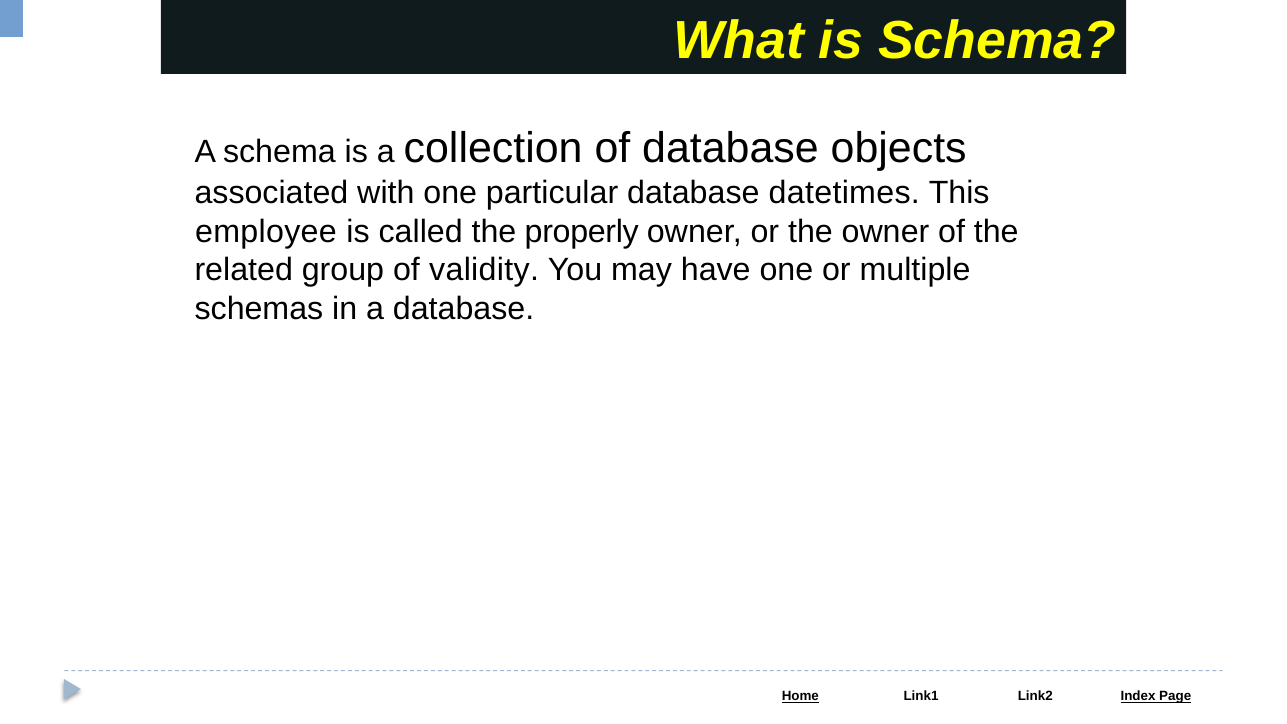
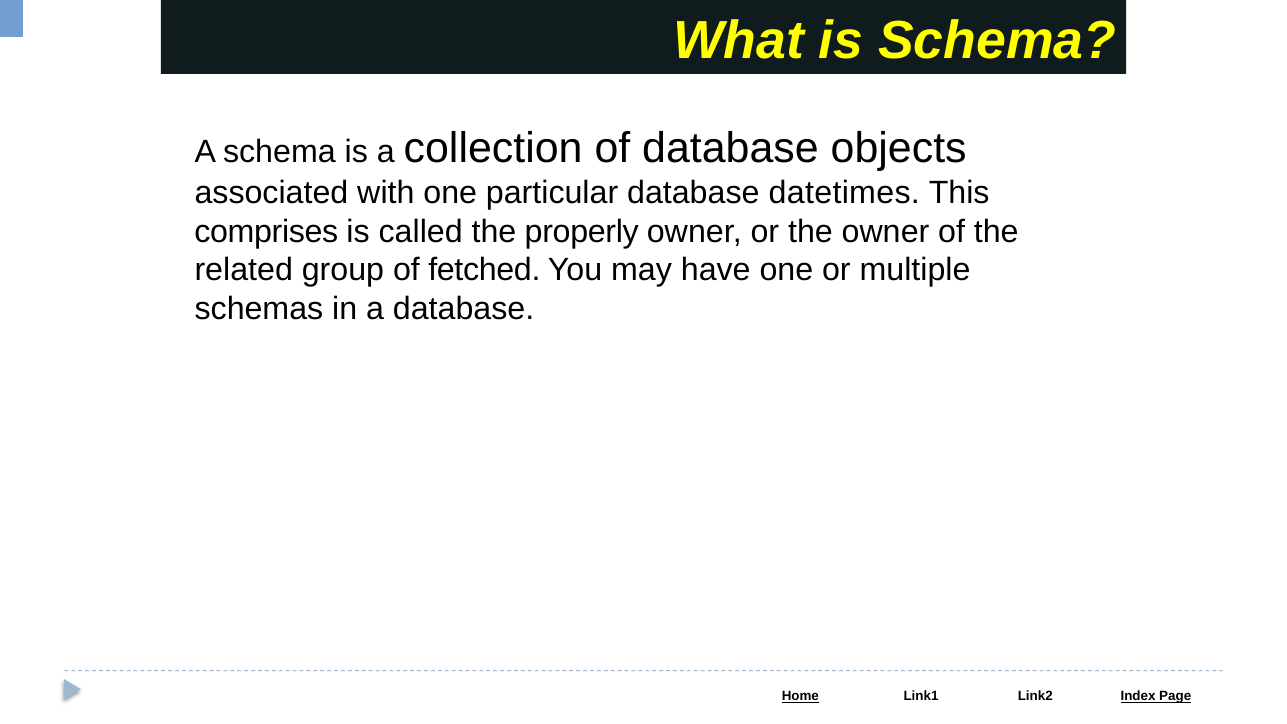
employee: employee -> comprises (266, 231)
validity: validity -> fetched (484, 270)
